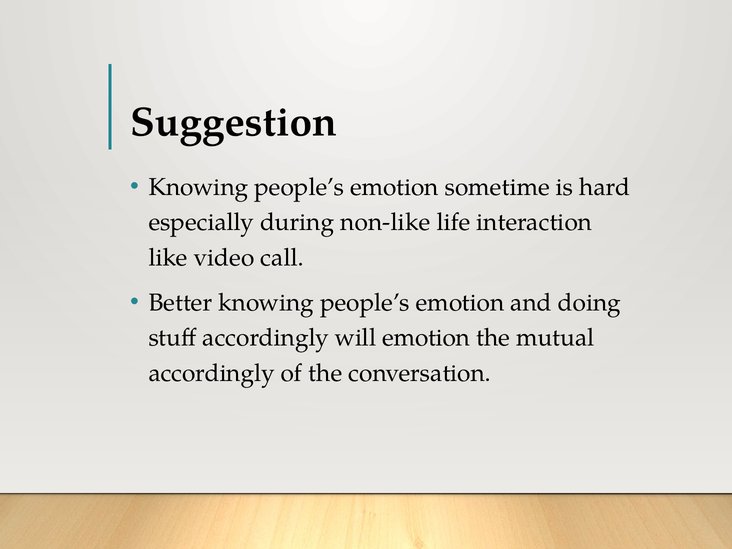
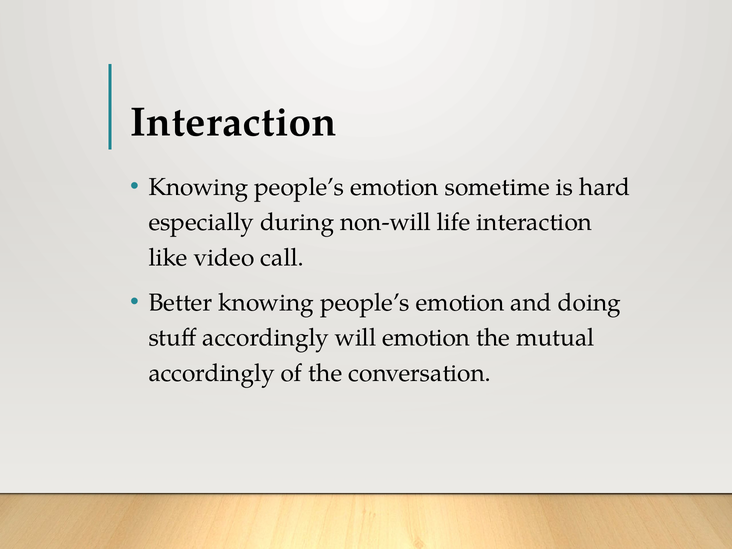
Suggestion: Suggestion -> Interaction (233, 123)
non-like: non-like -> non-will (385, 222)
